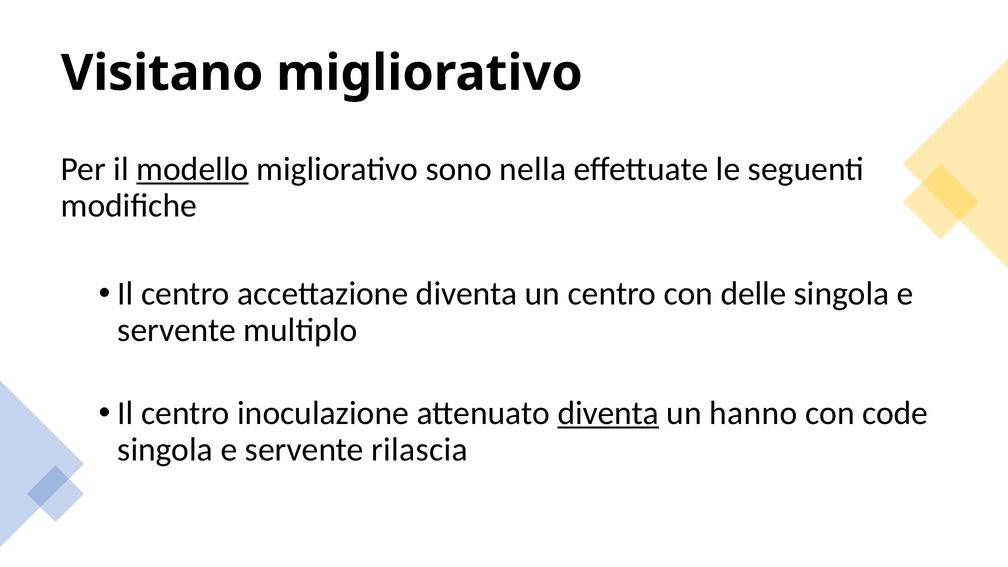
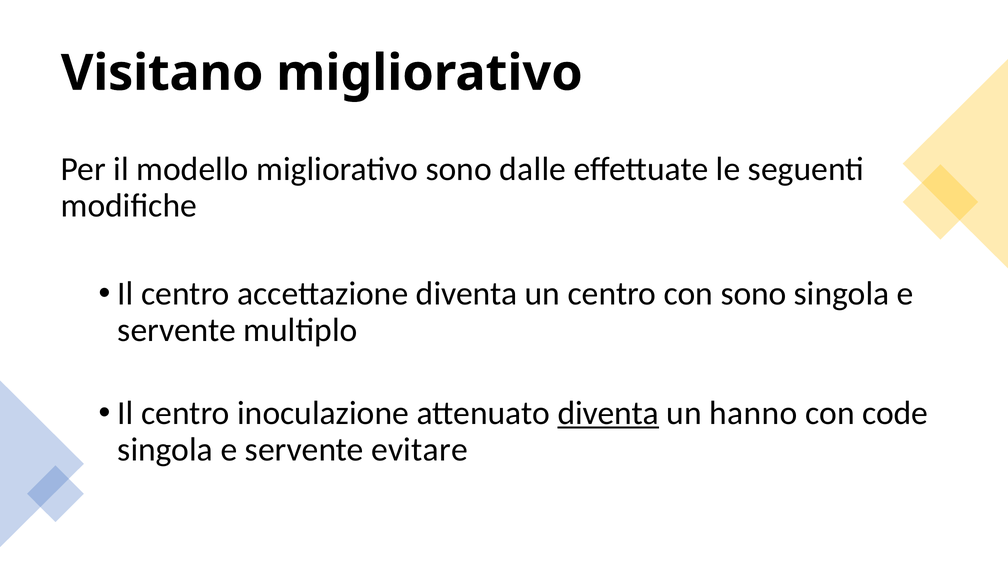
modello underline: present -> none (192, 169)
nella: nella -> dalle (533, 169)
con delle: delle -> sono (753, 294)
rilascia: rilascia -> evitare (420, 450)
